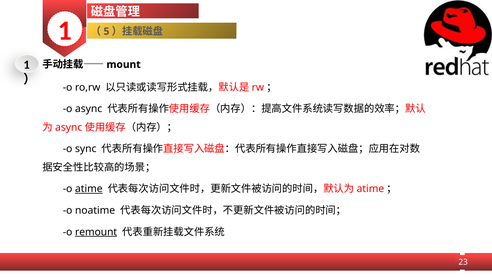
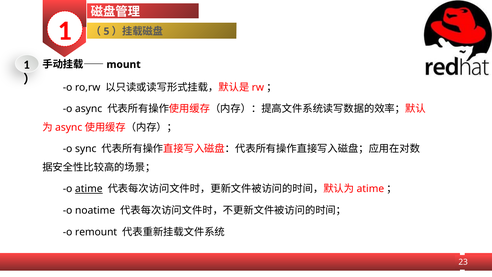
remount underline: present -> none (96, 232)
